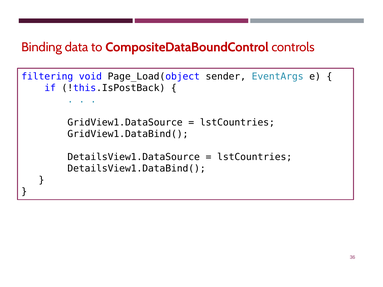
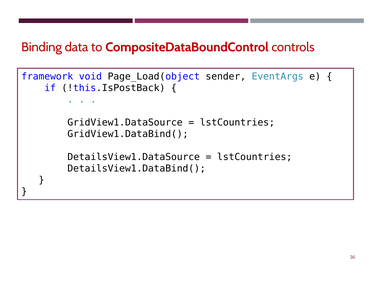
filtering: filtering -> framework (47, 77)
